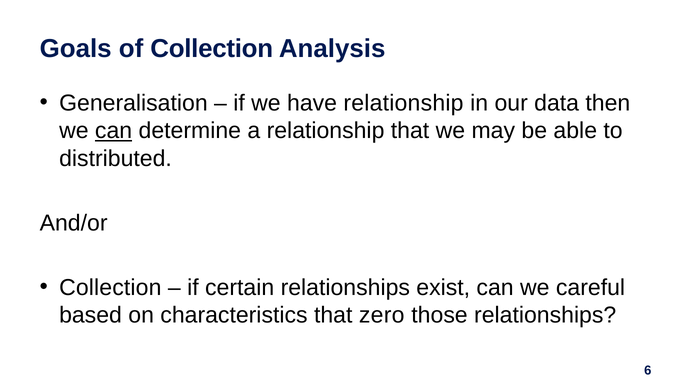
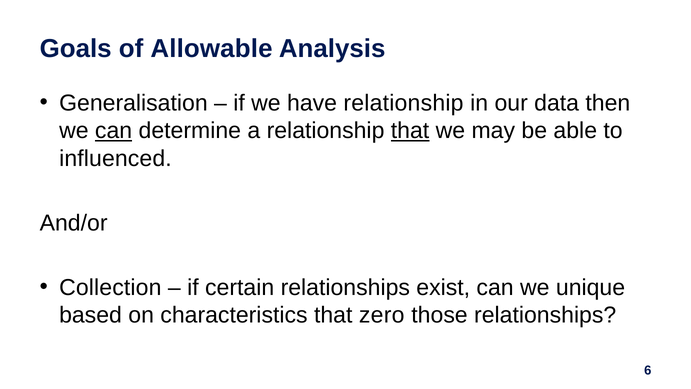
of Collection: Collection -> Allowable (211, 49)
that underline: none -> present (410, 131)
distributed: distributed -> influenced (115, 158)
careful: careful -> unique (591, 287)
